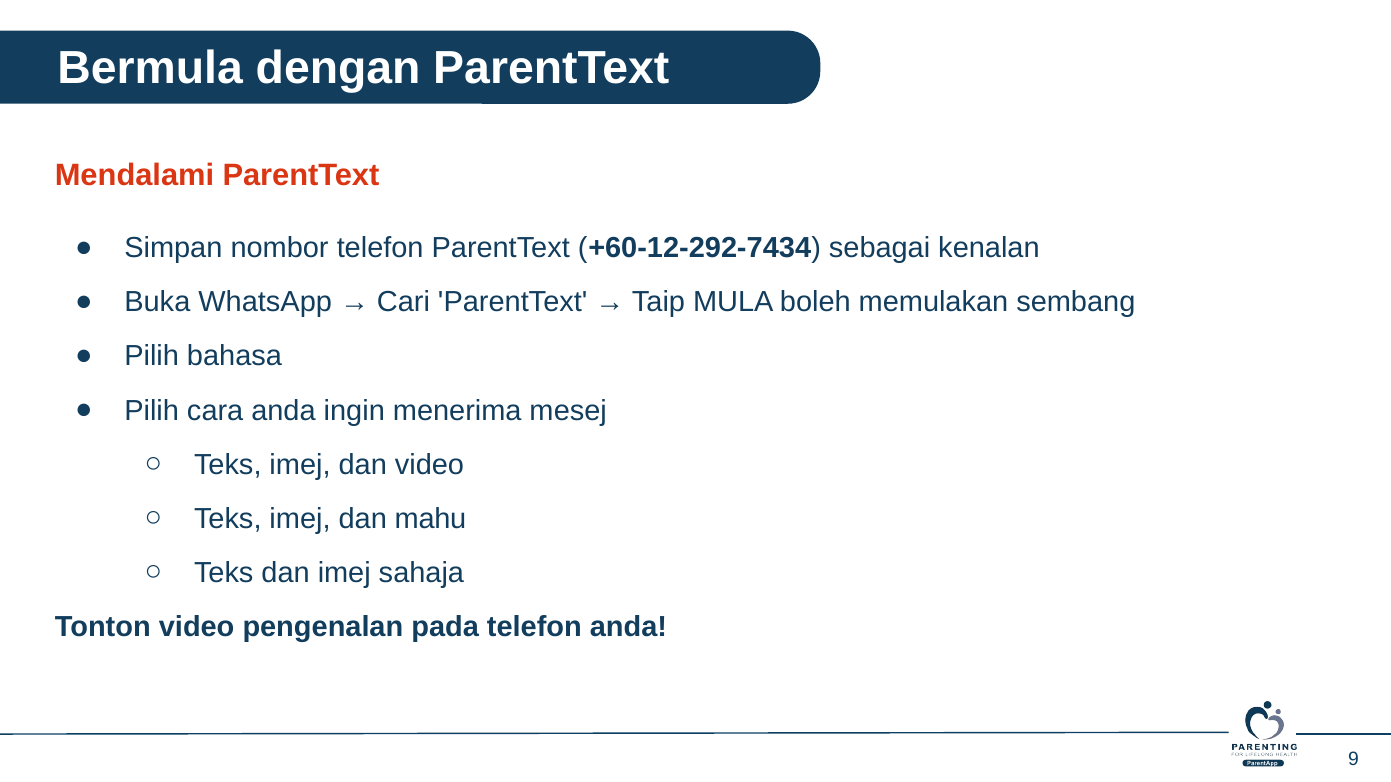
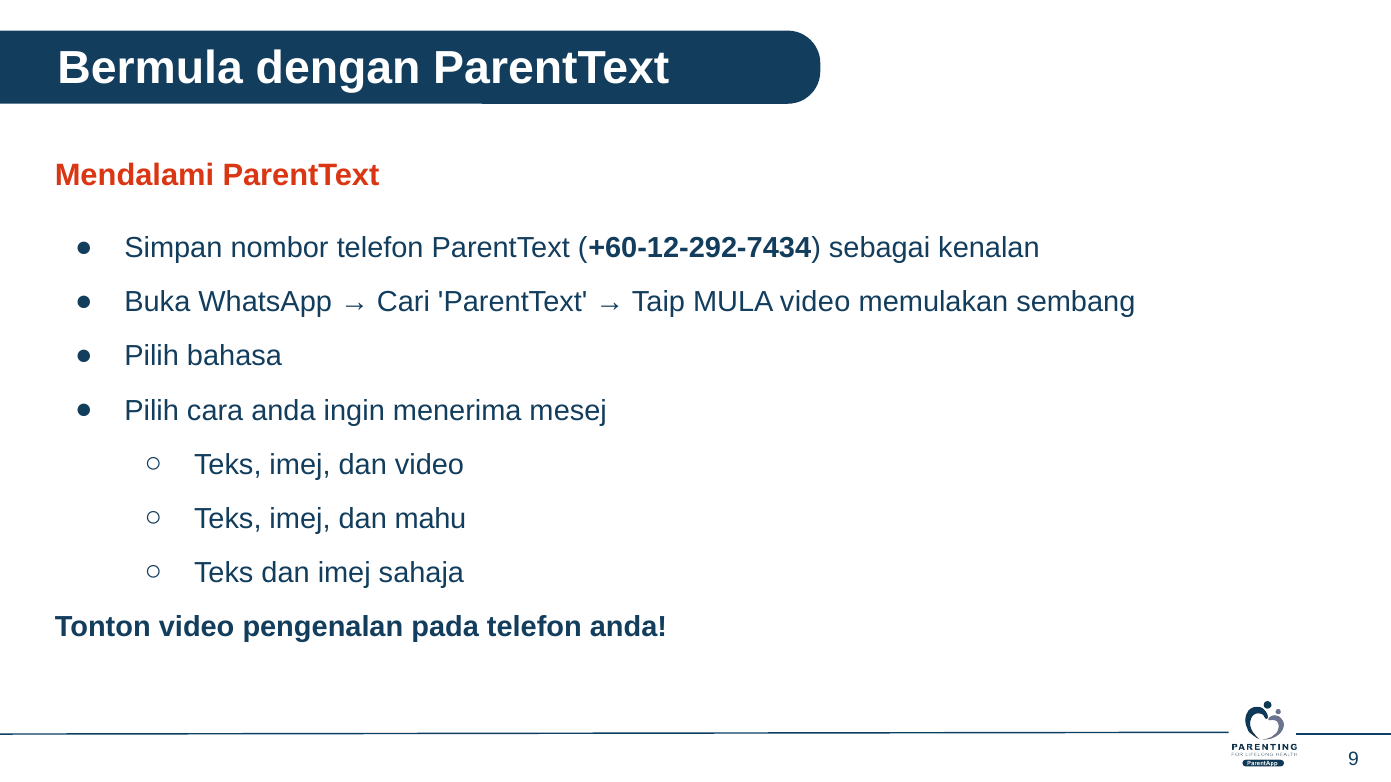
MULA boleh: boleh -> video (815, 302)
